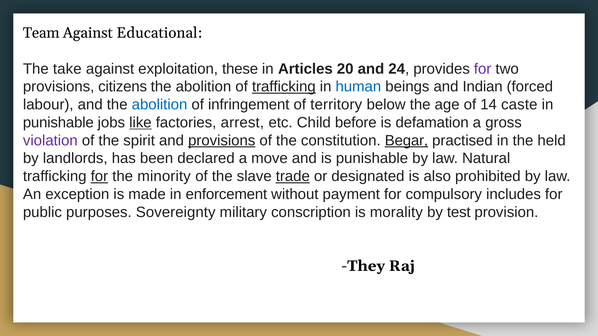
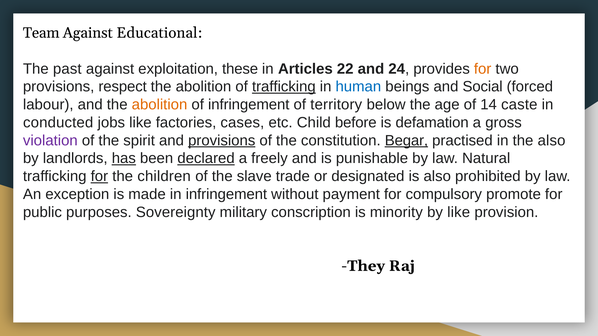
take: take -> past (67, 69)
20: 20 -> 22 (345, 69)
for colour: purple -> orange (483, 69)
citizens: citizens -> respect (123, 87)
Indian: Indian -> Social (483, 87)
abolition colour: blue -> orange (160, 105)
punishable: punishable -> conducted (58, 123)
like underline: present -> none (140, 123)
arrest: arrest -> cases (242, 123)
the held: held -> also (552, 141)
has underline: none -> present (124, 159)
declared underline: none -> present (206, 159)
move: move -> freely (269, 159)
minority: minority -> children (164, 177)
trade underline: present -> none (293, 177)
in enforcement: enforcement -> infringement (226, 194)
includes: includes -> promote (514, 194)
morality: morality -> minority (396, 212)
by test: test -> like (459, 212)
